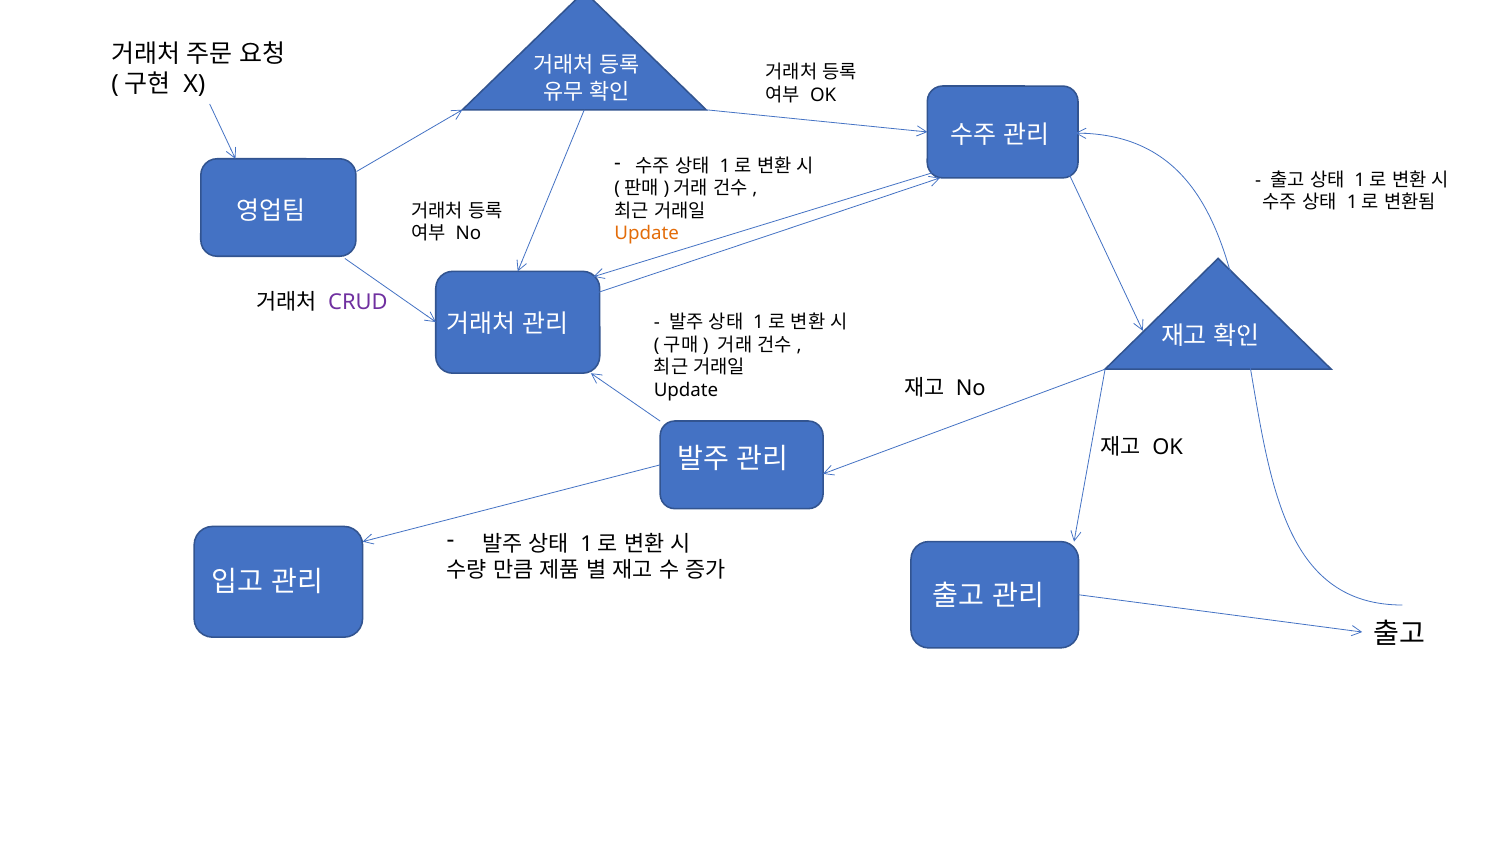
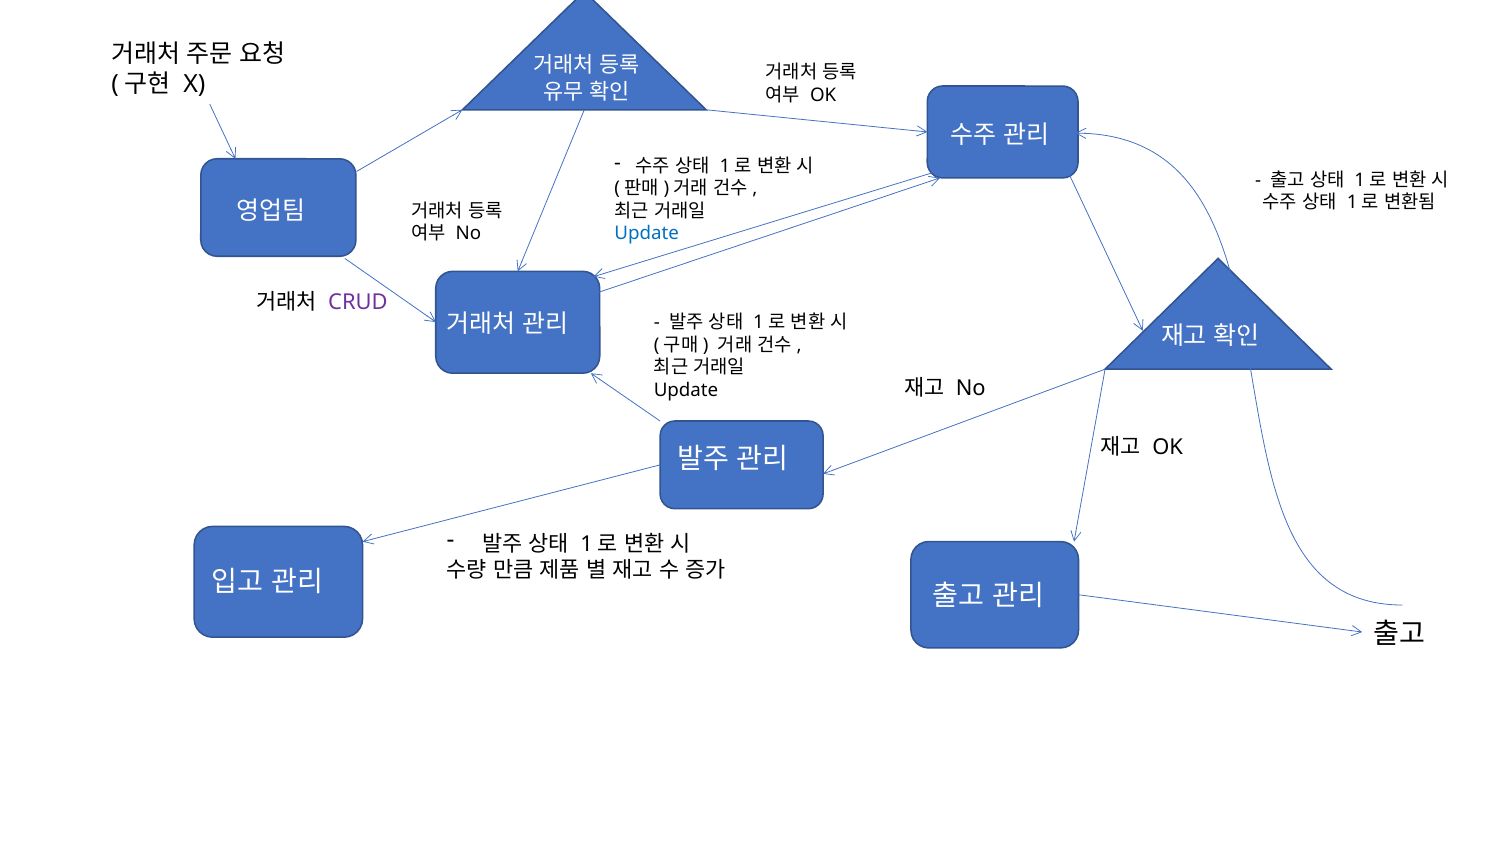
Update colour: orange -> blue (647, 233)
